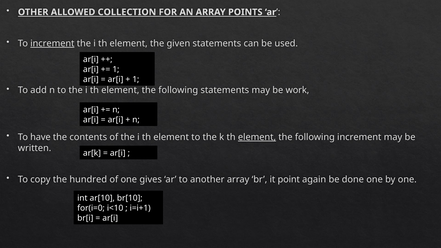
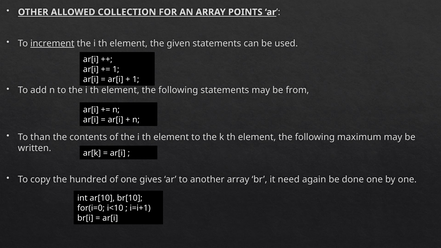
work: work -> from (297, 90)
have: have -> than (40, 137)
element underline: present -> none (257, 137)
following increment: increment -> maximum (359, 137)
point: point -> need (289, 179)
